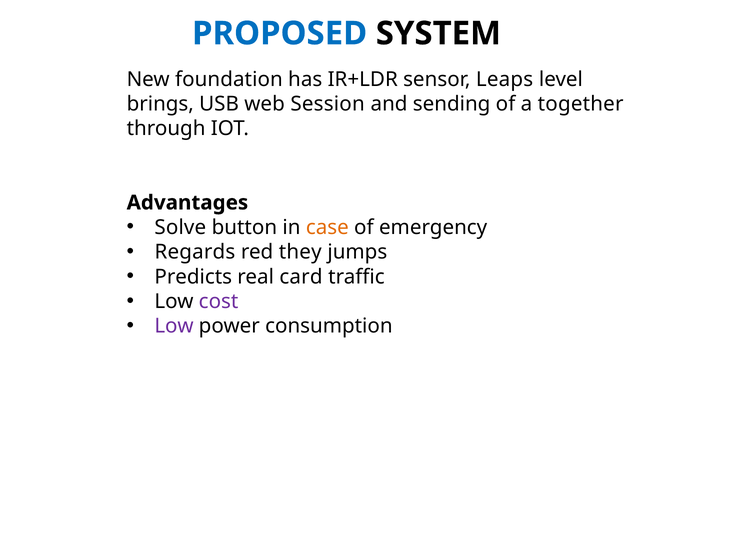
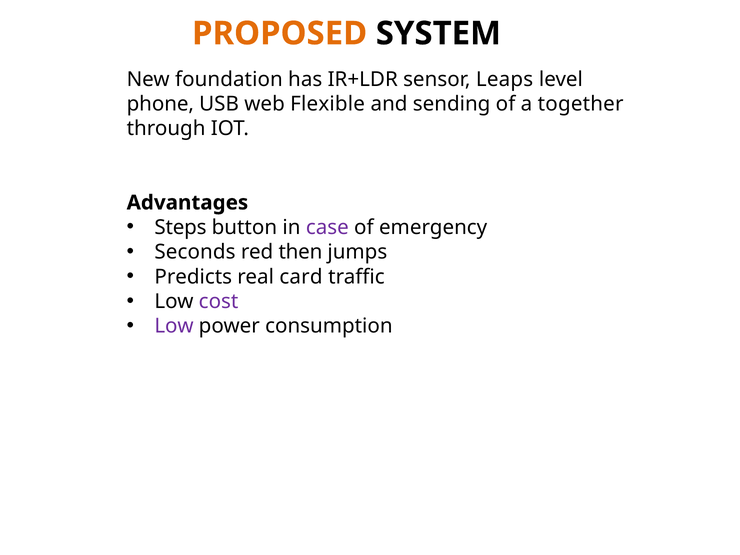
PROPOSED colour: blue -> orange (280, 33)
brings: brings -> phone (160, 104)
Session: Session -> Flexible (328, 104)
Solve: Solve -> Steps (180, 227)
case colour: orange -> purple (327, 227)
Regards: Regards -> Seconds (195, 252)
they: they -> then (300, 252)
